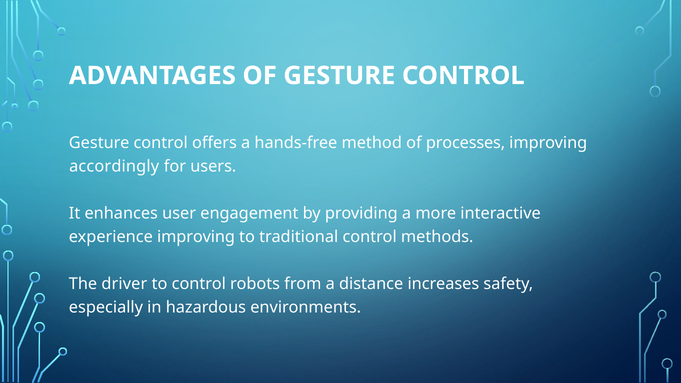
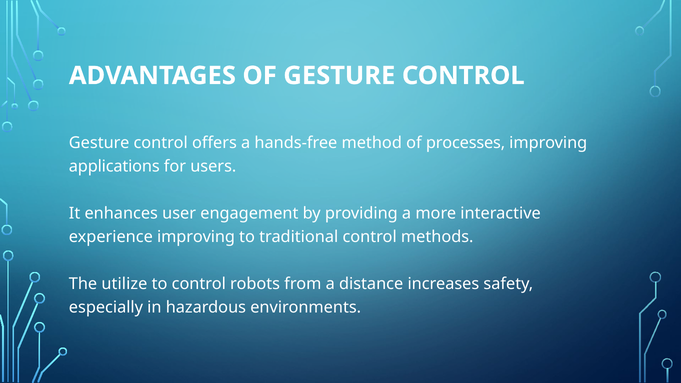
accordingly: accordingly -> applications (114, 167)
driver: driver -> utilize (124, 284)
